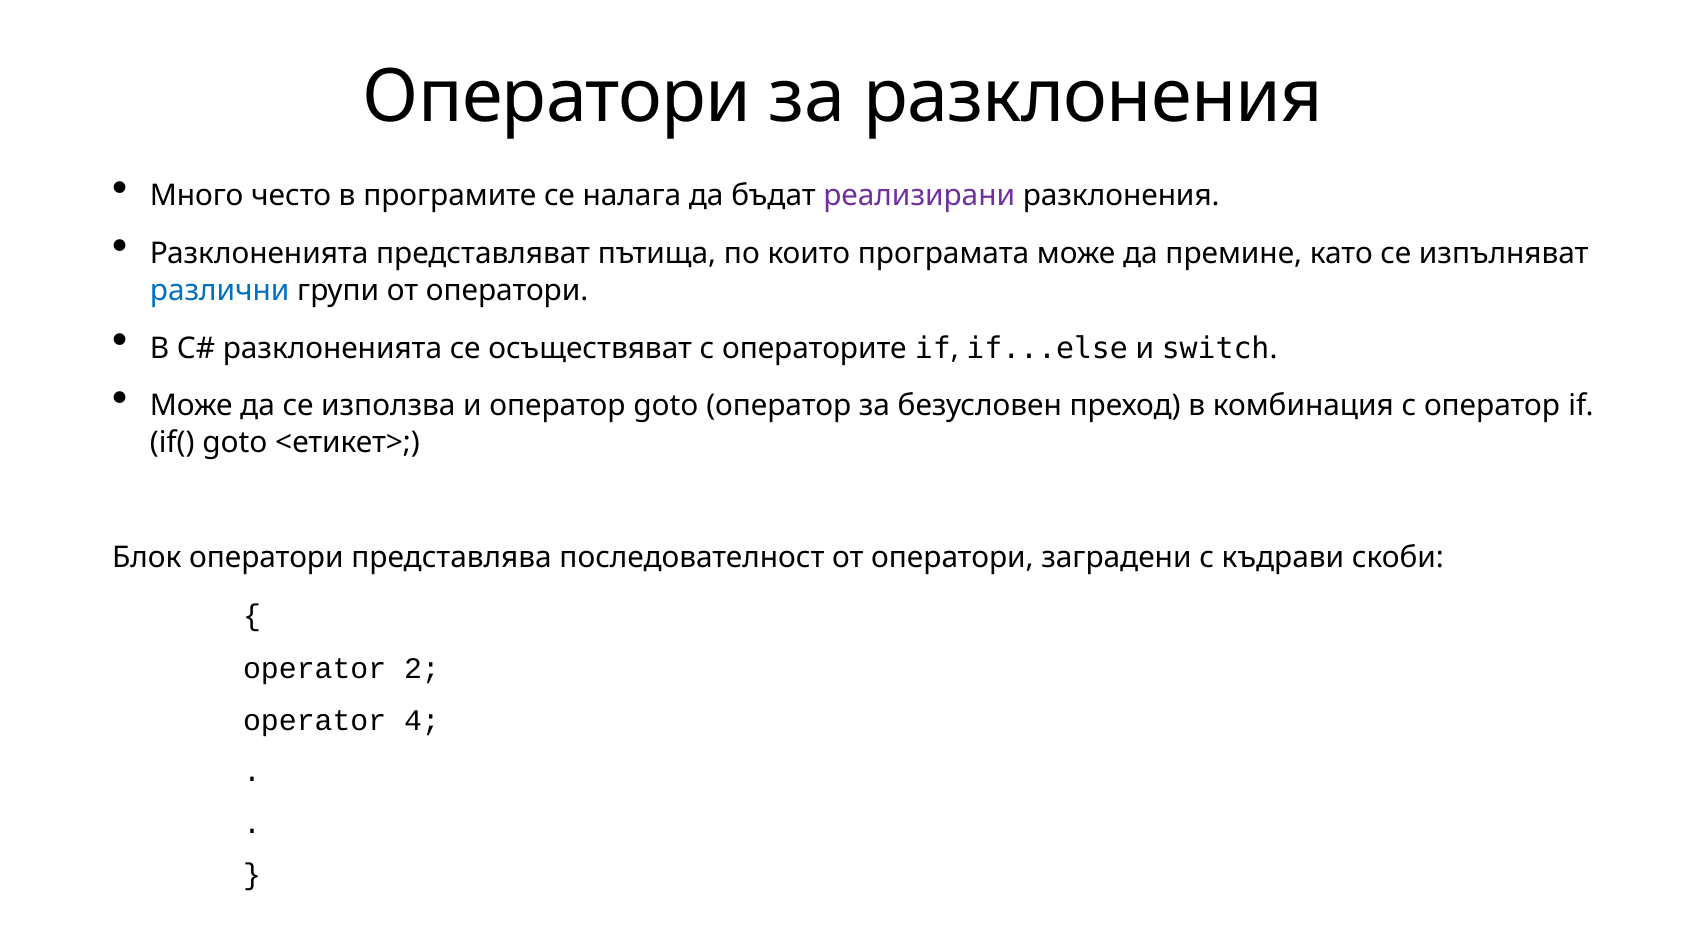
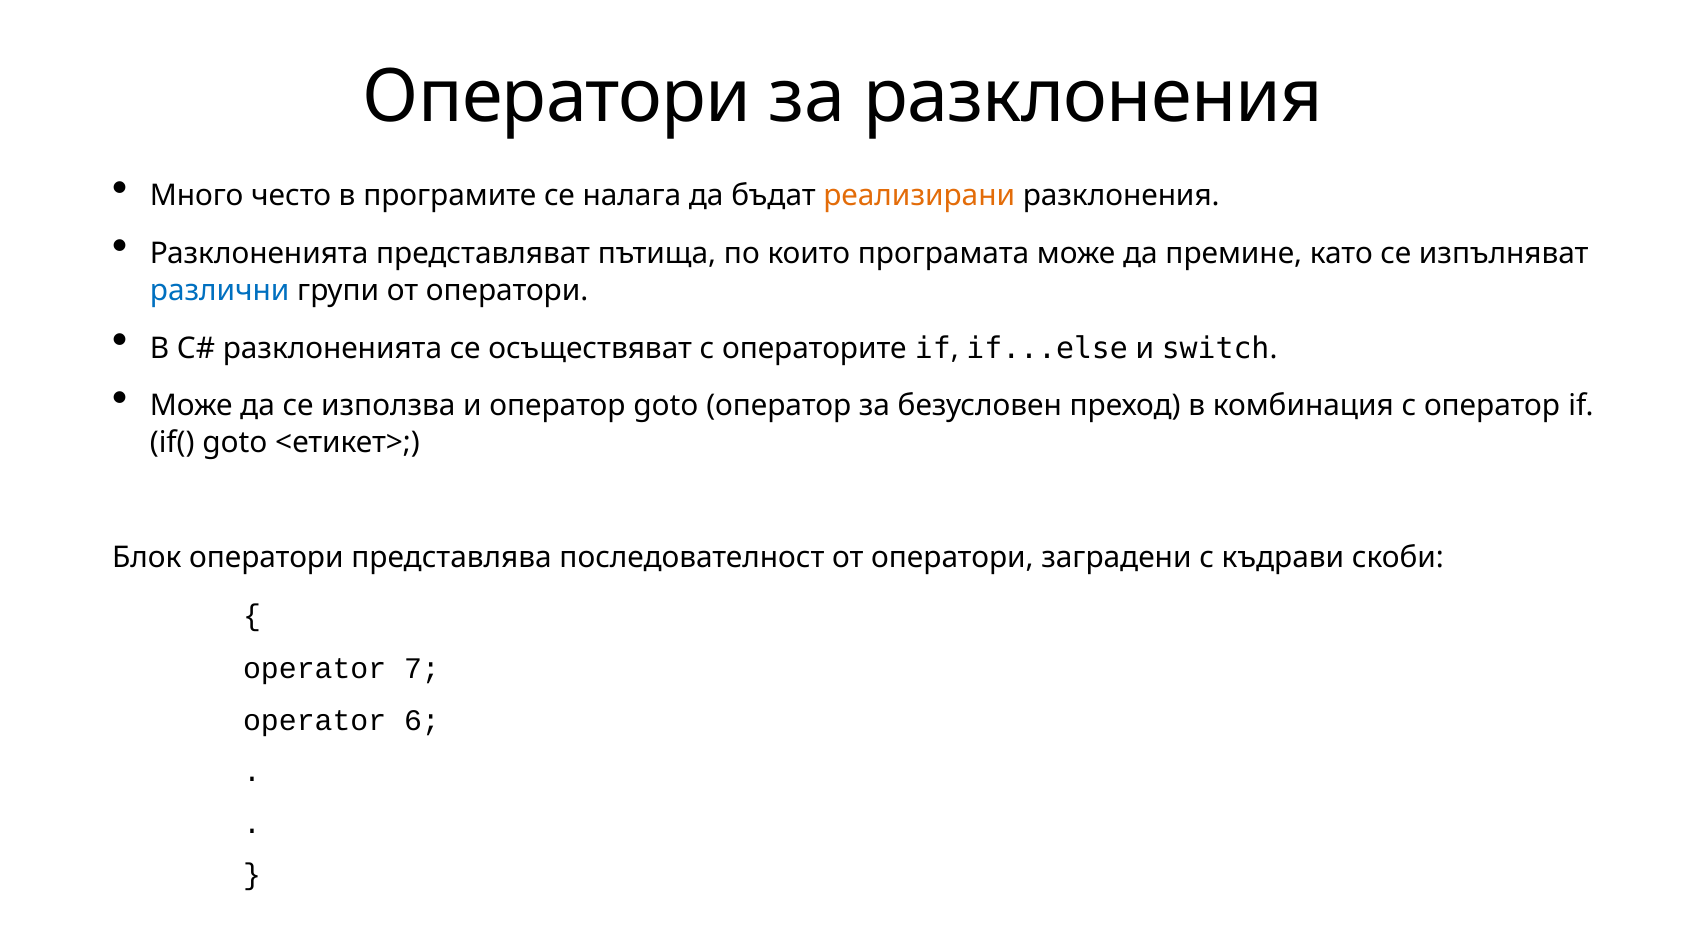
реализирани colour: purple -> orange (919, 196)
2: 2 -> 7 (422, 668)
4: 4 -> 6 (422, 720)
